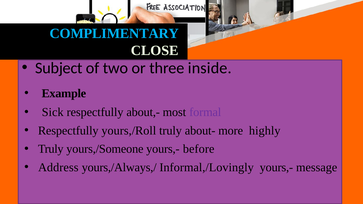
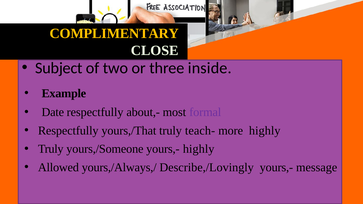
COMPLIMENTARY colour: light blue -> yellow (114, 34)
Sick: Sick -> Date (53, 112)
yours,/Roll: yours,/Roll -> yours,/That (129, 131)
about-: about- -> teach- (200, 131)
yours,- before: before -> highly (199, 149)
Address: Address -> Allowed (58, 168)
Informal,/Lovingly: Informal,/Lovingly -> Describe,/Lovingly (207, 168)
